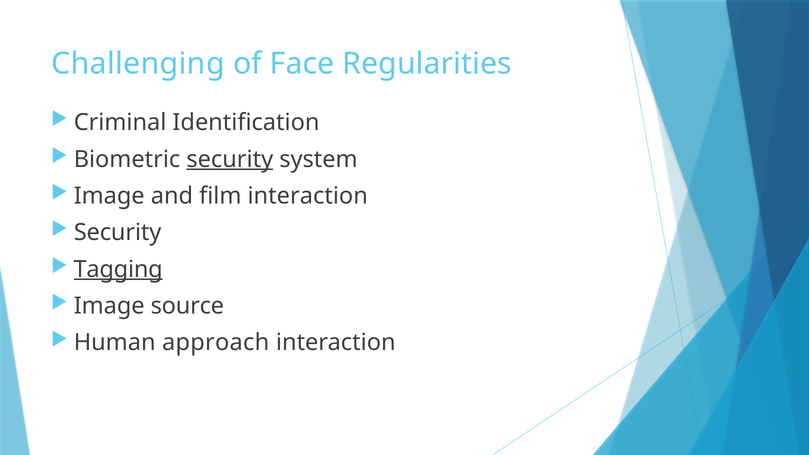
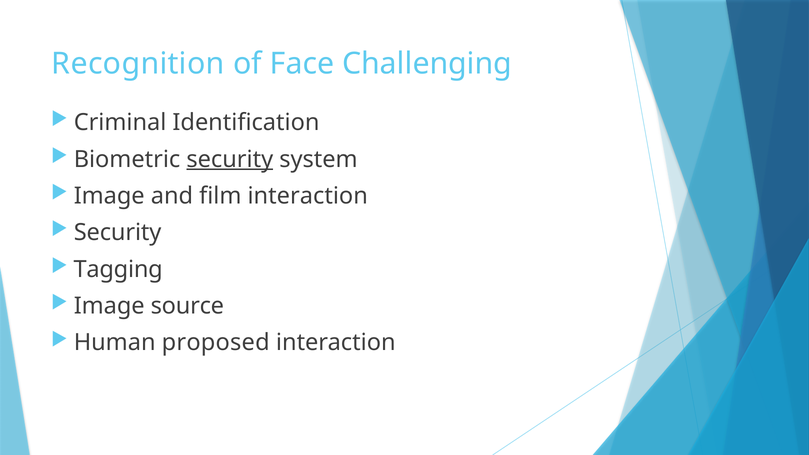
Challenging: Challenging -> Recognition (138, 64)
Regularities: Regularities -> Challenging (427, 64)
Tagging underline: present -> none (118, 269)
approach: approach -> proposed (216, 343)
